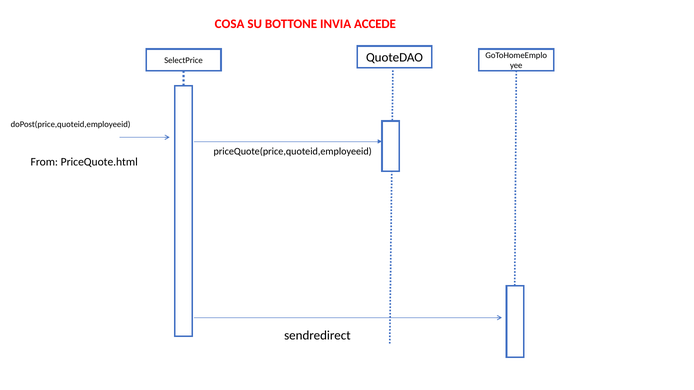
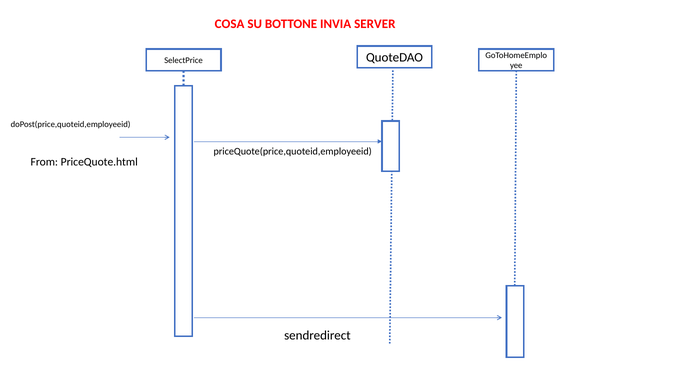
ACCEDE: ACCEDE -> SERVER (375, 24)
